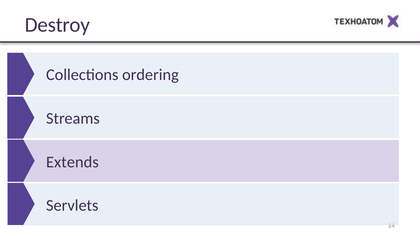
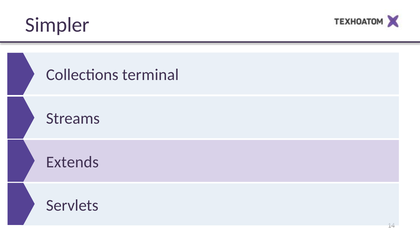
Destroy: Destroy -> Simpler (57, 25)
ordering: ordering -> terminal (150, 75)
